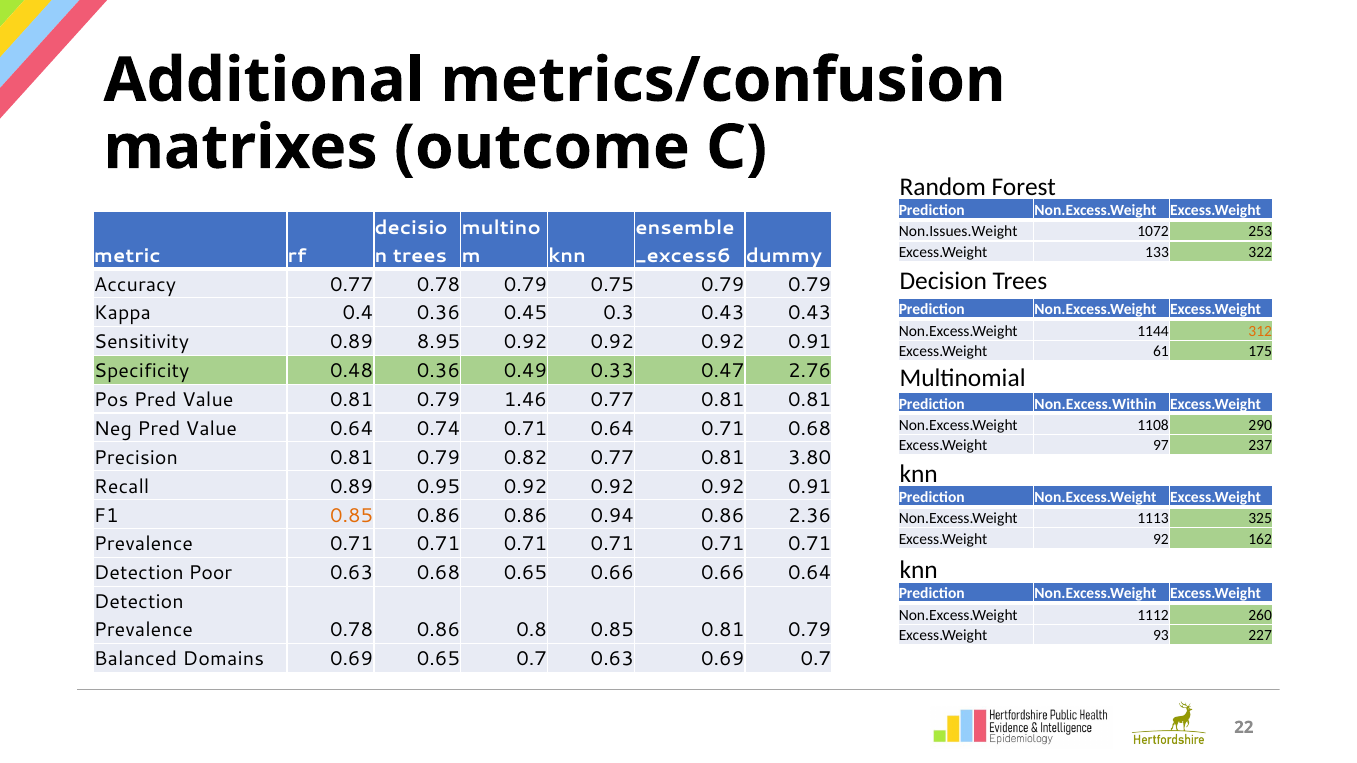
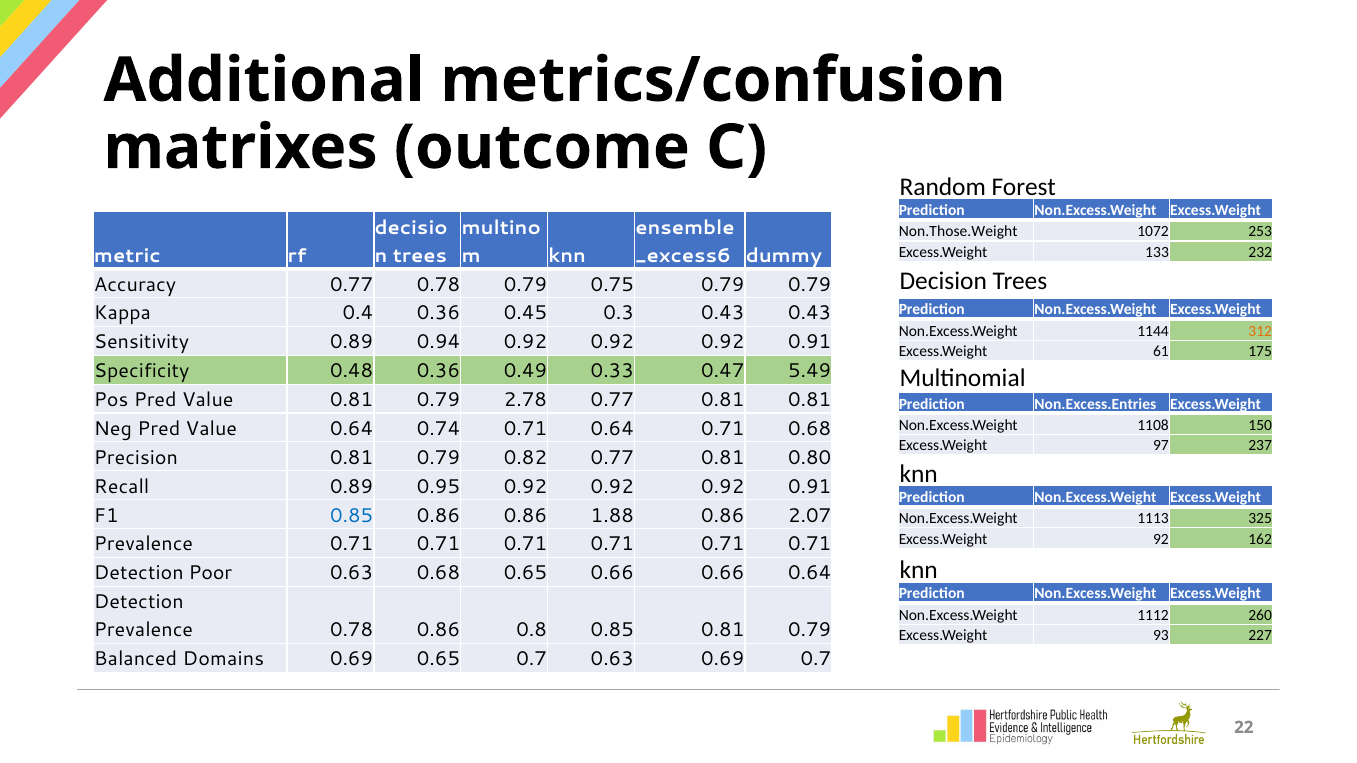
Non.Issues.Weight: Non.Issues.Weight -> Non.Those.Weight (958, 232)
322: 322 -> 232 (1260, 252)
8.95: 8.95 -> 0.94 (439, 342)
2.76: 2.76 -> 5.49 (810, 371)
1.46: 1.46 -> 2.78 (525, 400)
Non.Excess.Within: Non.Excess.Within -> Non.Excess.Entries (1095, 404)
290: 290 -> 150 (1260, 425)
3.80: 3.80 -> 0.80 (810, 458)
0.85 colour: orange -> blue (352, 516)
0.94: 0.94 -> 1.88 (612, 516)
2.36: 2.36 -> 2.07 (810, 516)
